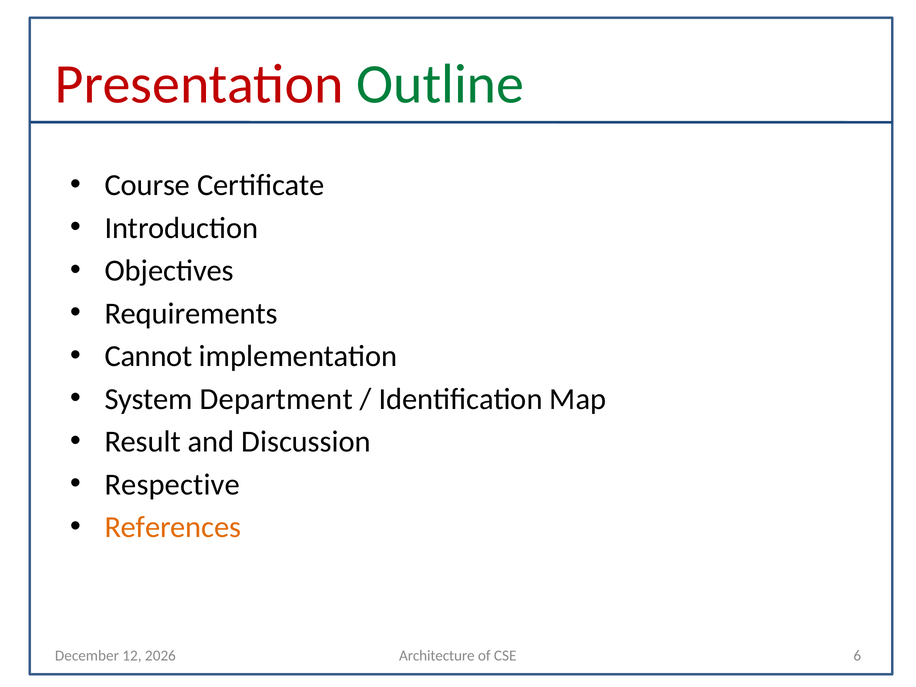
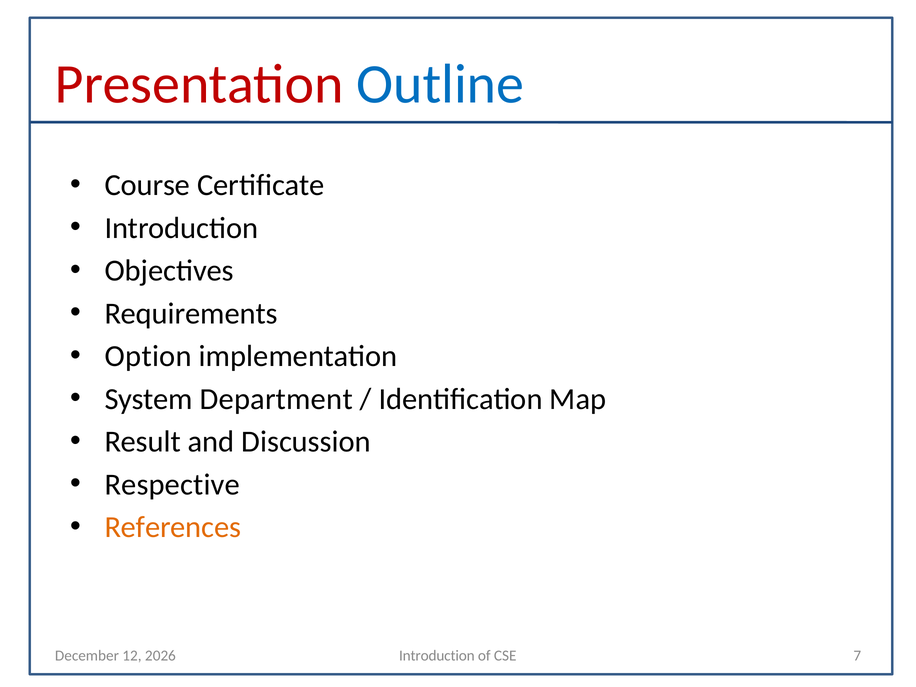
Outline colour: green -> blue (440, 84)
Cannot: Cannot -> Option (148, 356)
Architecture: Architecture -> Introduction (437, 656)
6: 6 -> 7 (857, 656)
